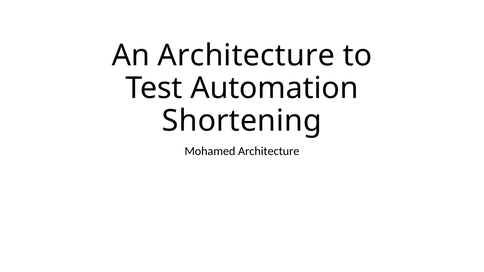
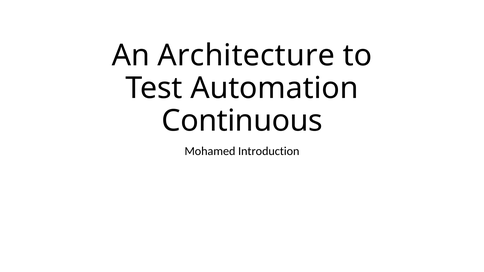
Shortening: Shortening -> Continuous (242, 121)
Mohamed Architecture: Architecture -> Introduction (269, 151)
